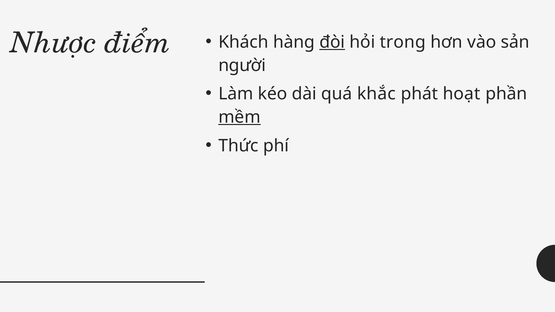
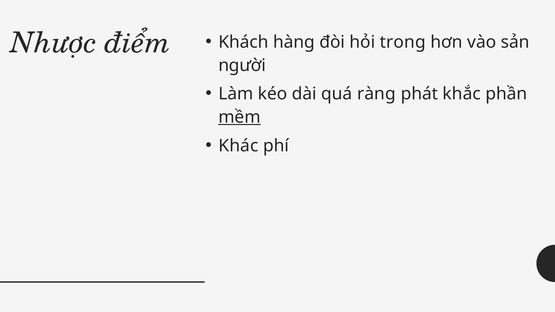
đòi underline: present -> none (332, 42)
khắc: khắc -> ràng (376, 94)
hoạt: hoạt -> khắc (462, 94)
Thức: Thức -> Khác (238, 146)
